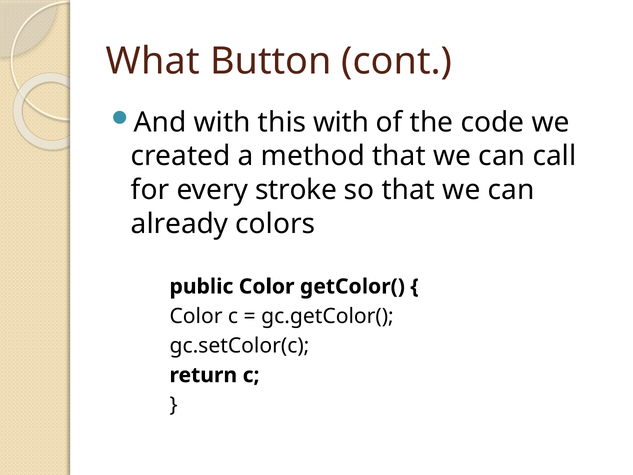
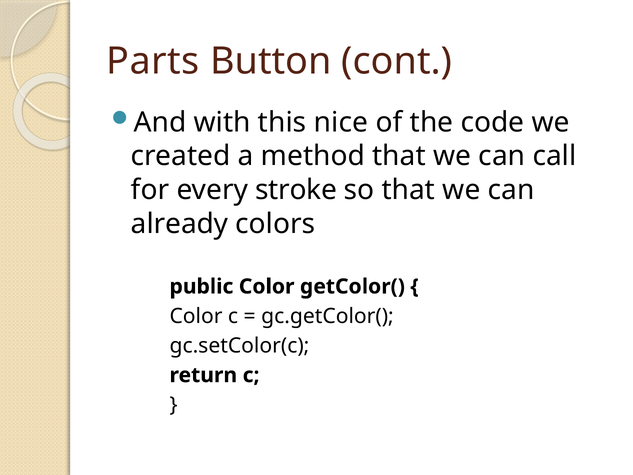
What: What -> Parts (153, 61)
this with: with -> nice (341, 122)
